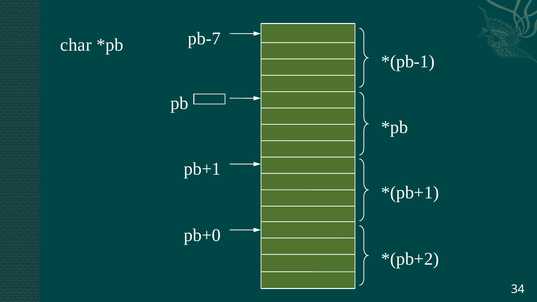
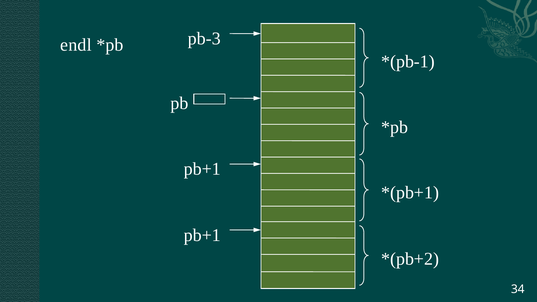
pb-7: pb-7 -> pb-3 (204, 39)
char: char -> endl (76, 45)
pb+0: pb+0 -> pb+1 (202, 235)
